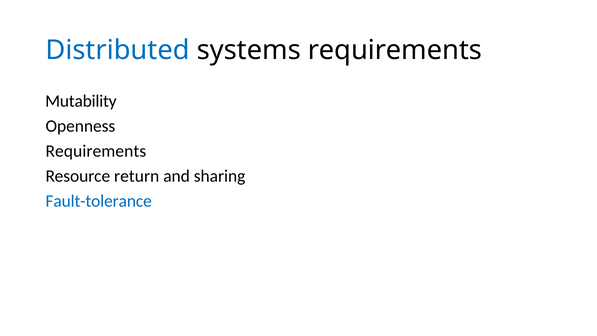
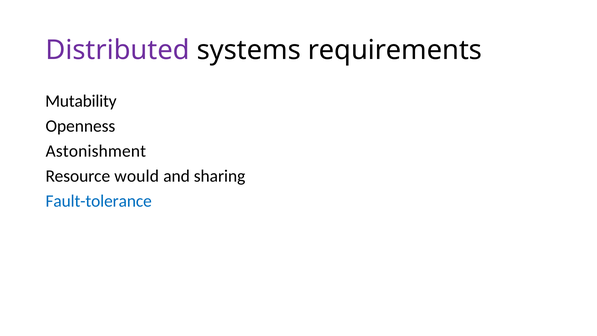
Distributed colour: blue -> purple (118, 50)
Requirements: Requirements -> Astonishment (96, 151)
return: return -> would (137, 176)
